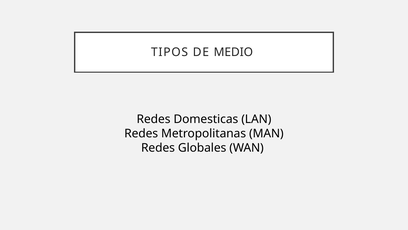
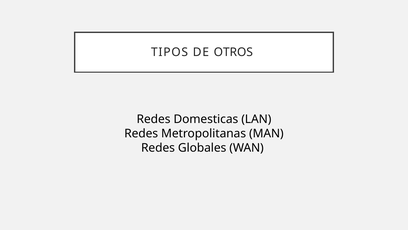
MEDIO: MEDIO -> OTROS (233, 52)
